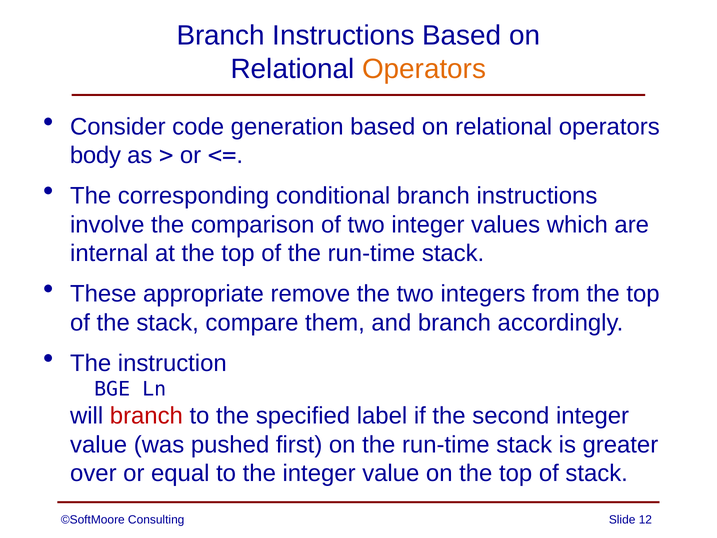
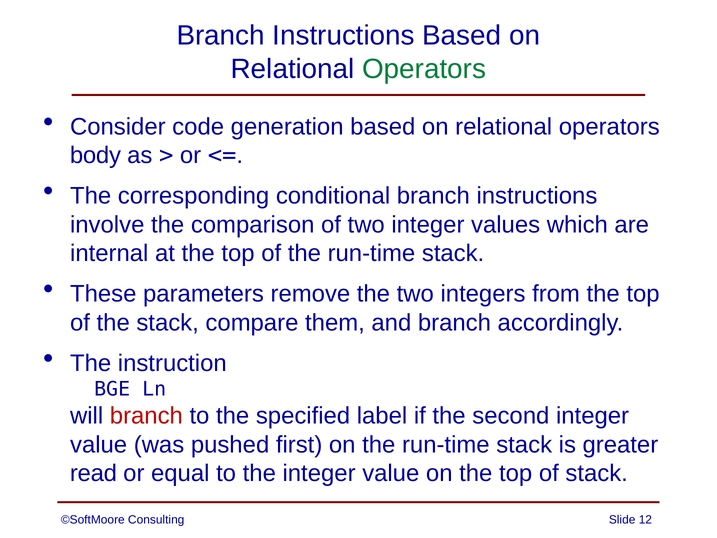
Operators colour: orange -> green (424, 69)
appropriate: appropriate -> parameters (203, 294)
over: over -> read (93, 473)
